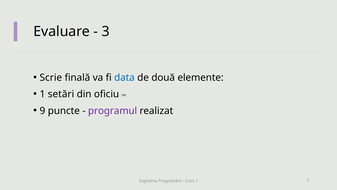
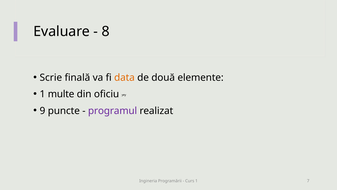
3: 3 -> 8 (106, 31)
data colour: blue -> orange (124, 78)
setări: setări -> multe (61, 94)
